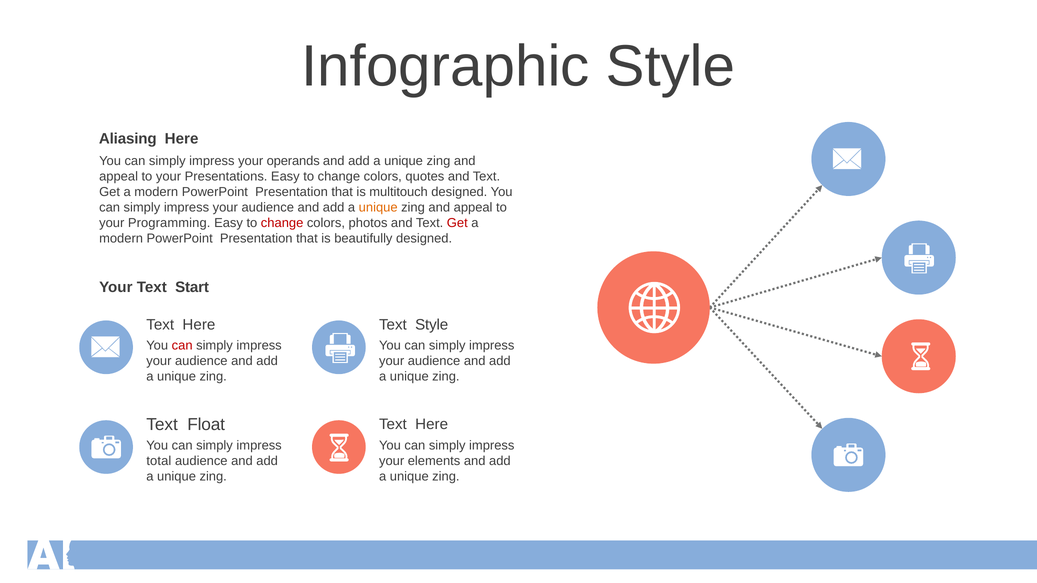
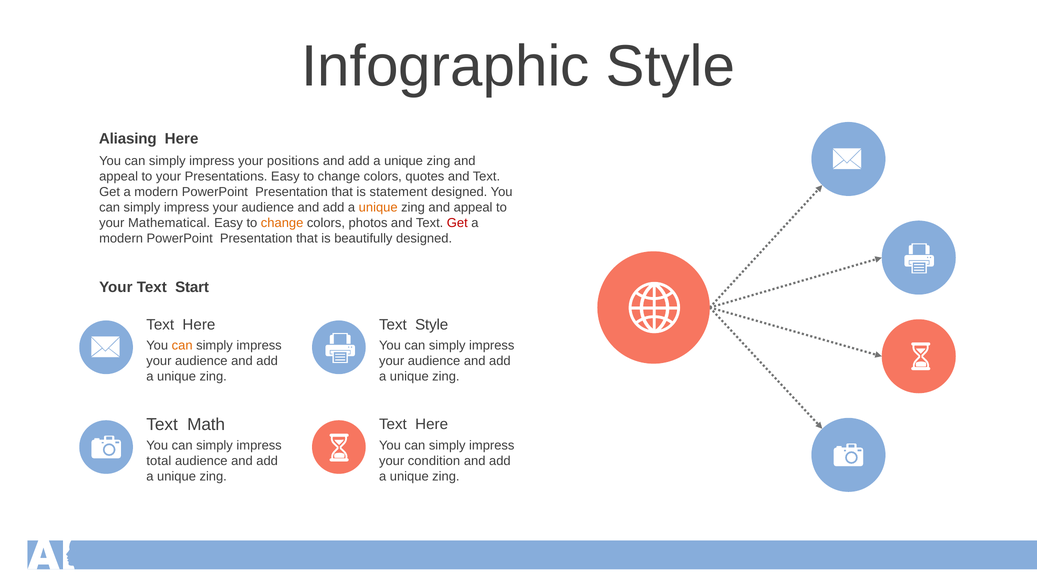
operands: operands -> positions (293, 161)
multitouch: multitouch -> statement (398, 192)
Programming: Programming -> Mathematical (169, 223)
change colour: red -> orange (282, 223)
can colour: red -> orange (182, 346)
Float: Float -> Math (206, 425)
elements: elements -> condition (434, 461)
